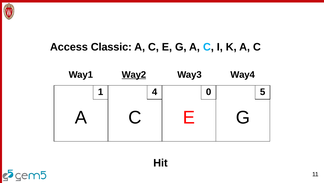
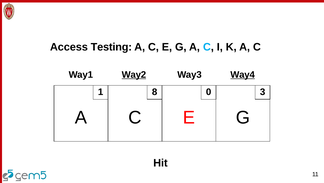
Classic: Classic -> Testing (111, 47)
Way4 underline: none -> present (243, 74)
4: 4 -> 8 (155, 92)
5: 5 -> 3 (263, 92)
